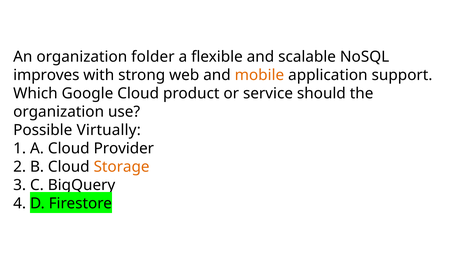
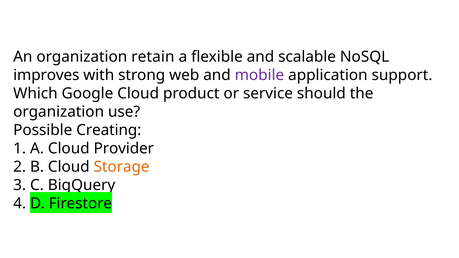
folder: folder -> retain (153, 57)
mobile colour: orange -> purple (259, 75)
Virtually: Virtually -> Creating (109, 130)
